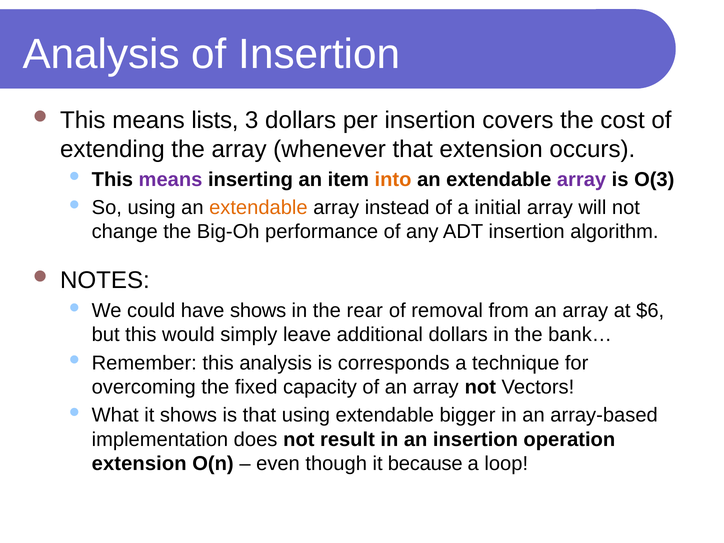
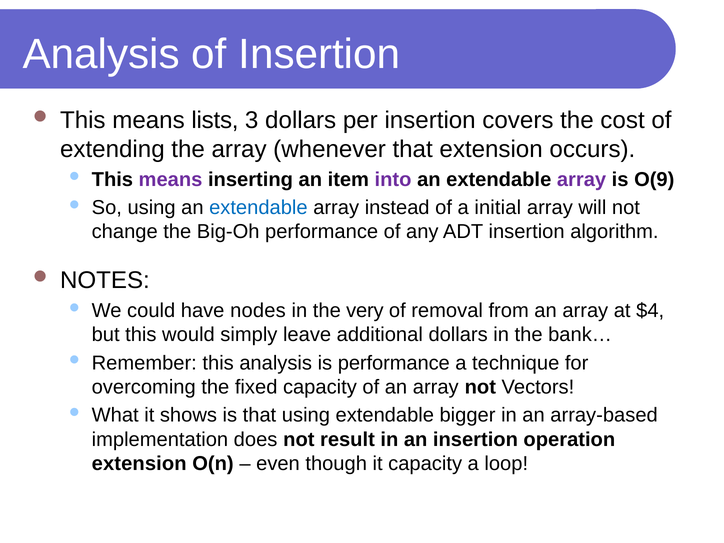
into colour: orange -> purple (393, 179)
O(3: O(3 -> O(9 (654, 179)
extendable colour: orange -> blue (258, 208)
have shows: shows -> nodes (258, 311)
rear: rear -> very (365, 311)
$6: $6 -> $4 (650, 311)
is corresponds: corresponds -> performance (394, 363)
it because: because -> capacity (425, 464)
